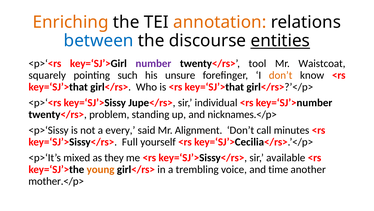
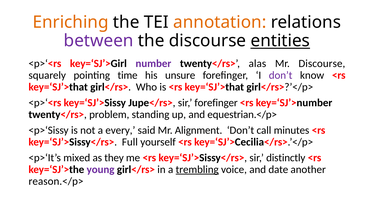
between colour: blue -> purple (99, 41)
tool: tool -> alas (257, 63)
Mr Waistcoat: Waistcoat -> Discourse (322, 63)
such: such -> time (128, 75)
don’t colour: orange -> purple (281, 75)
sir individual: individual -> forefinger (216, 102)
nicknames.</p>: nicknames.</p> -> equestrian.</p> (242, 114)
available: available -> distinctly (286, 157)
young colour: orange -> purple (101, 169)
trembling underline: none -> present (197, 169)
time: time -> date (278, 169)
mother.</p>: mother.</p> -> reason.</p> (56, 181)
